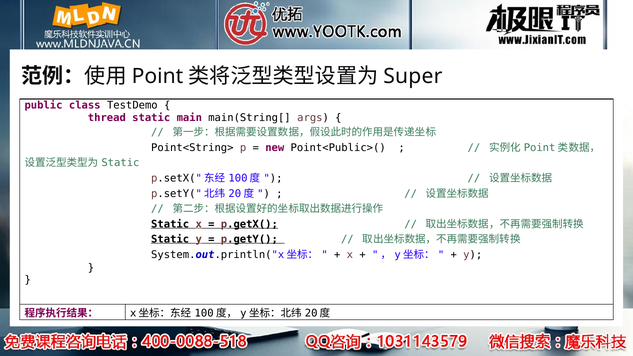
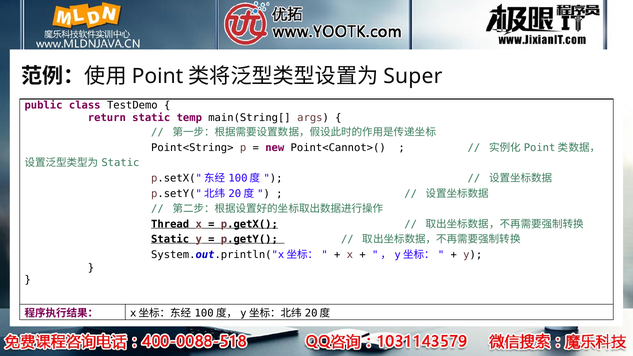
thread: thread -> return (107, 118)
main: main -> temp (189, 118)
Point<Public>(: Point<Public>( -> Point<Cannot>( (338, 148)
Static: Static -> Thread (170, 224)
